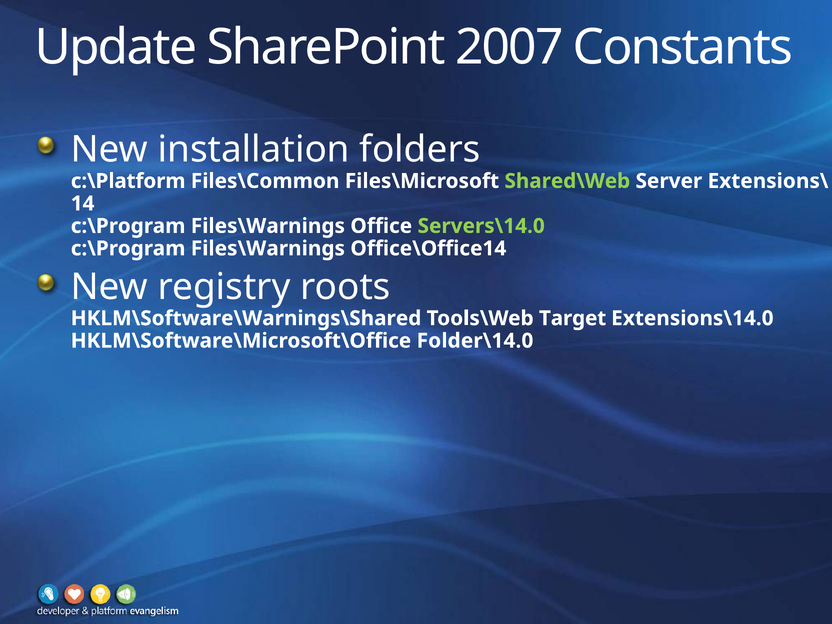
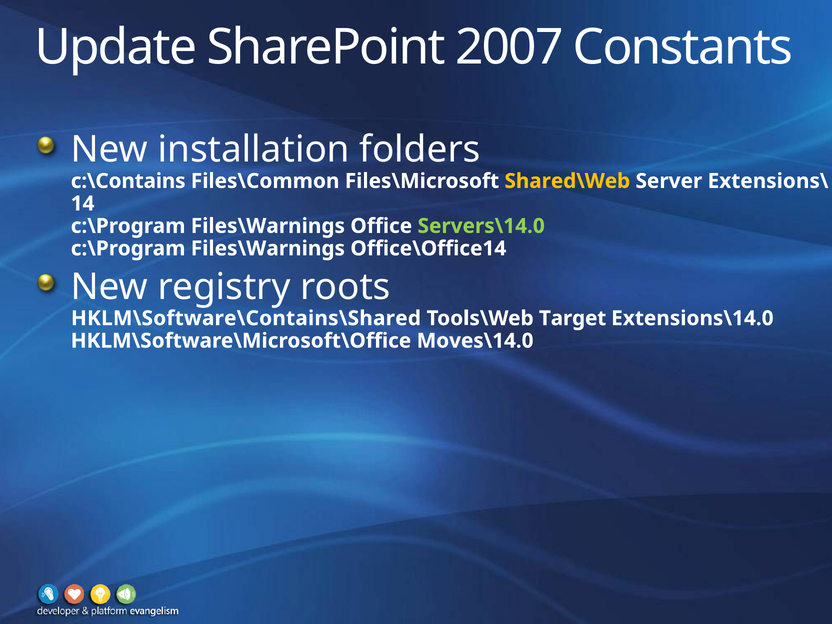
c:\Platform: c:\Platform -> c:\Contains (128, 181)
Shared\Web colour: light green -> yellow (567, 181)
HKLM\Software\Warnings\Shared: HKLM\Software\Warnings\Shared -> HKLM\Software\Contains\Shared (246, 318)
Folder\14.0: Folder\14.0 -> Moves\14.0 (475, 341)
